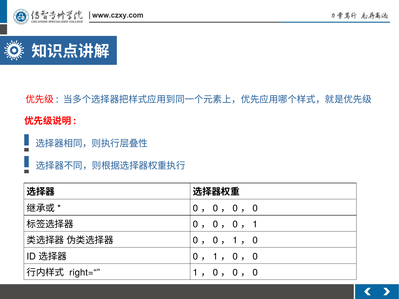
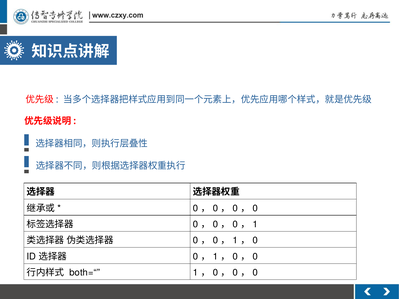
right=“: right=“ -> both=“ (85, 273)
